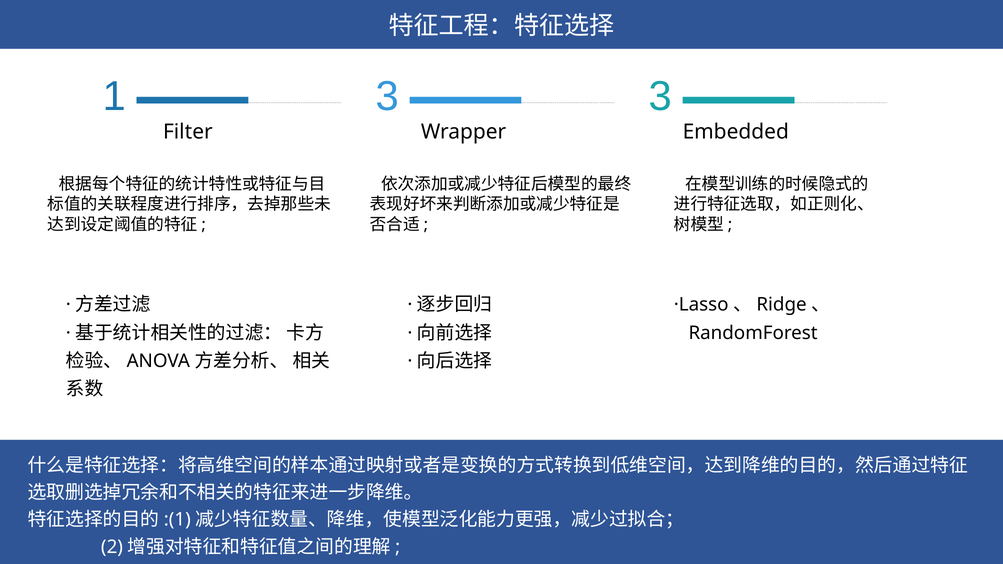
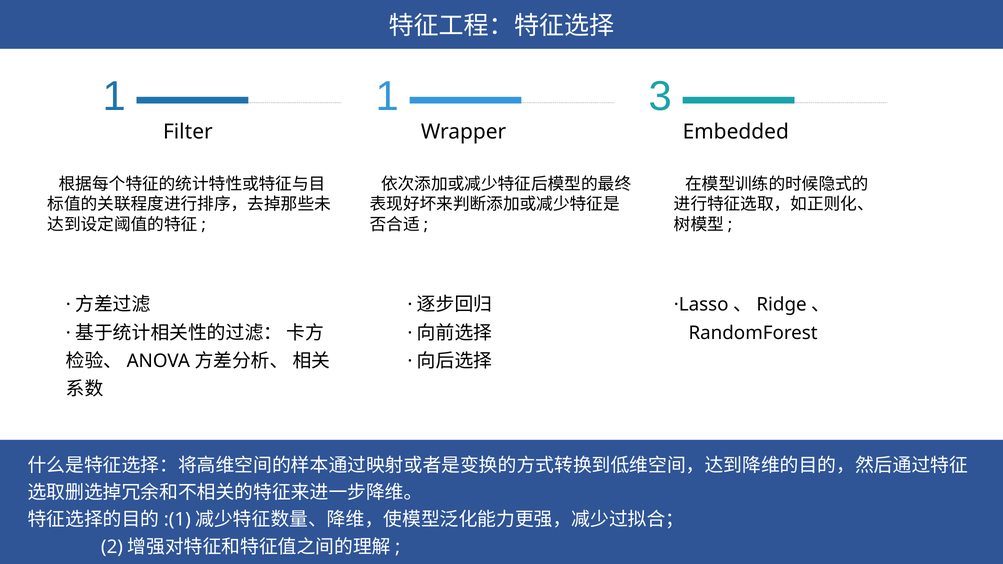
1 3: 3 -> 1 (387, 97)
